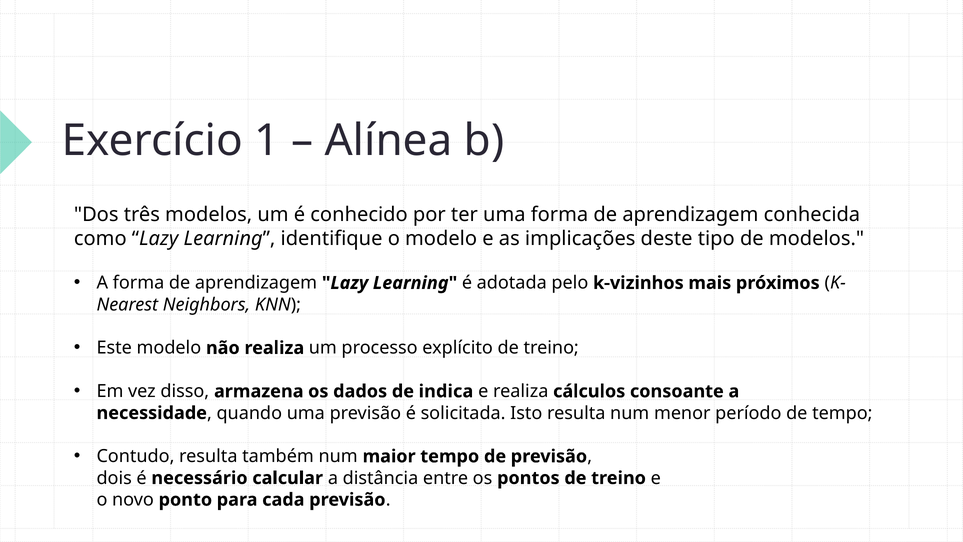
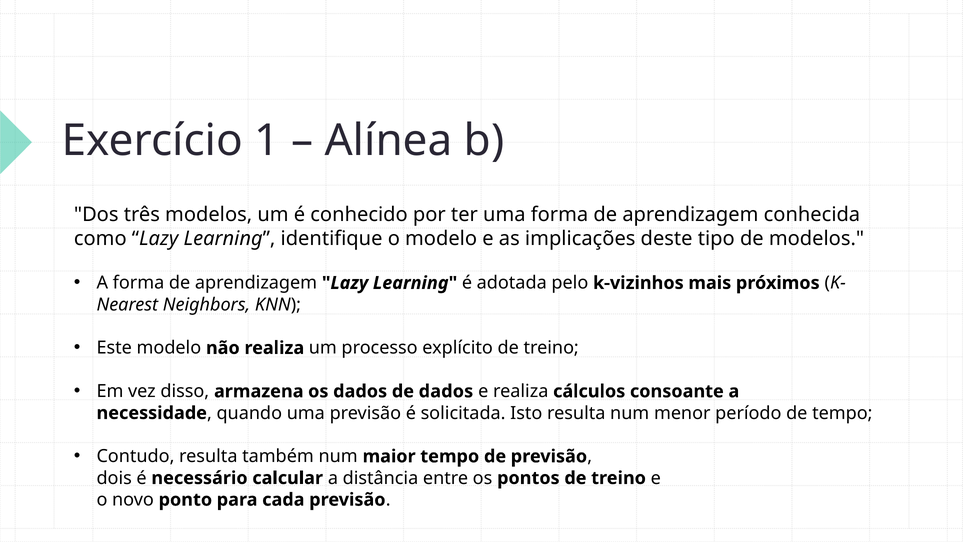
de indica: indica -> dados (446, 391)
